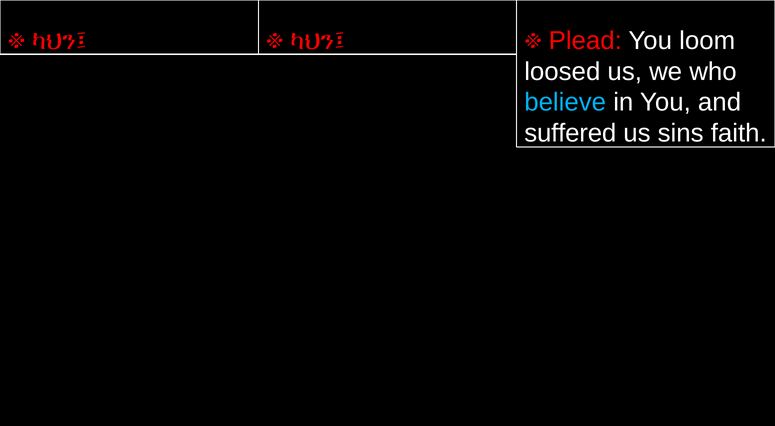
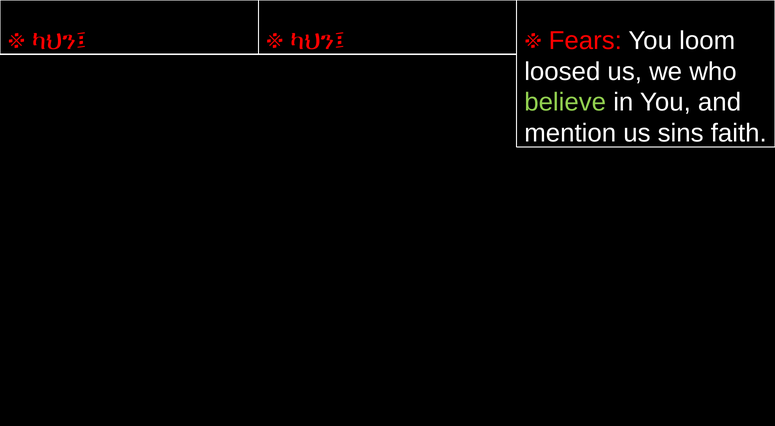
Plead: Plead -> Fears (585, 41)
believe colour: light blue -> light green (565, 103)
suffered: suffered -> mention (570, 134)
